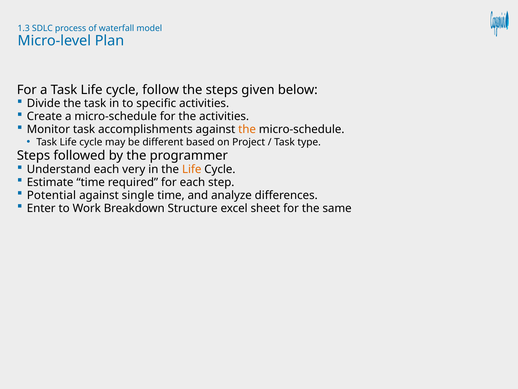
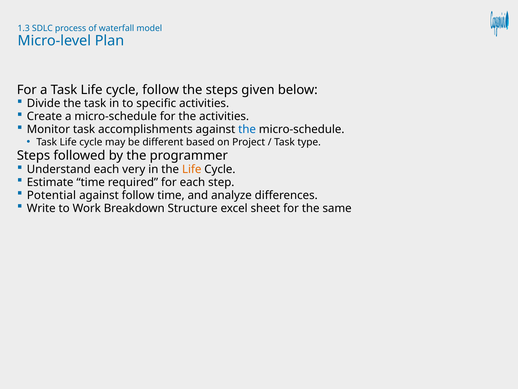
the colour: orange -> blue (247, 129)
against single: single -> follow (138, 195)
Enter: Enter -> Write (41, 208)
